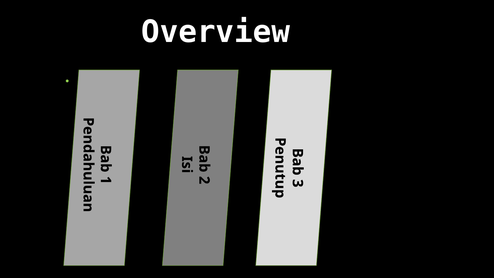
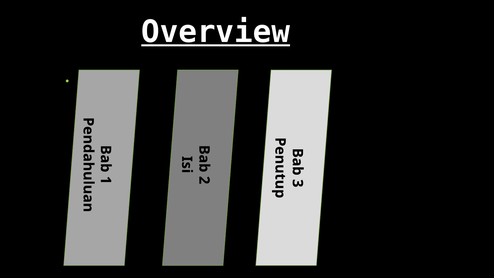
Overview underline: none -> present (216, 32)
